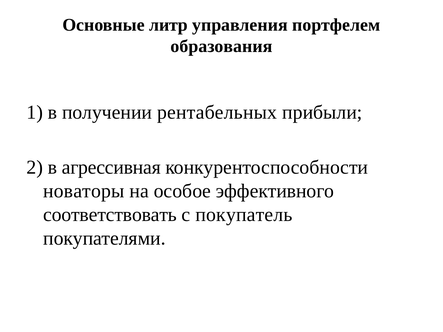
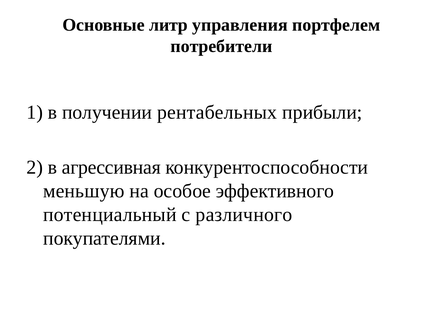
образования: образования -> потребители (221, 46)
новаторы: новаторы -> меньшую (84, 191)
соответствовать: соответствовать -> потенциальный (110, 215)
покупатель: покупатель -> различного (244, 215)
